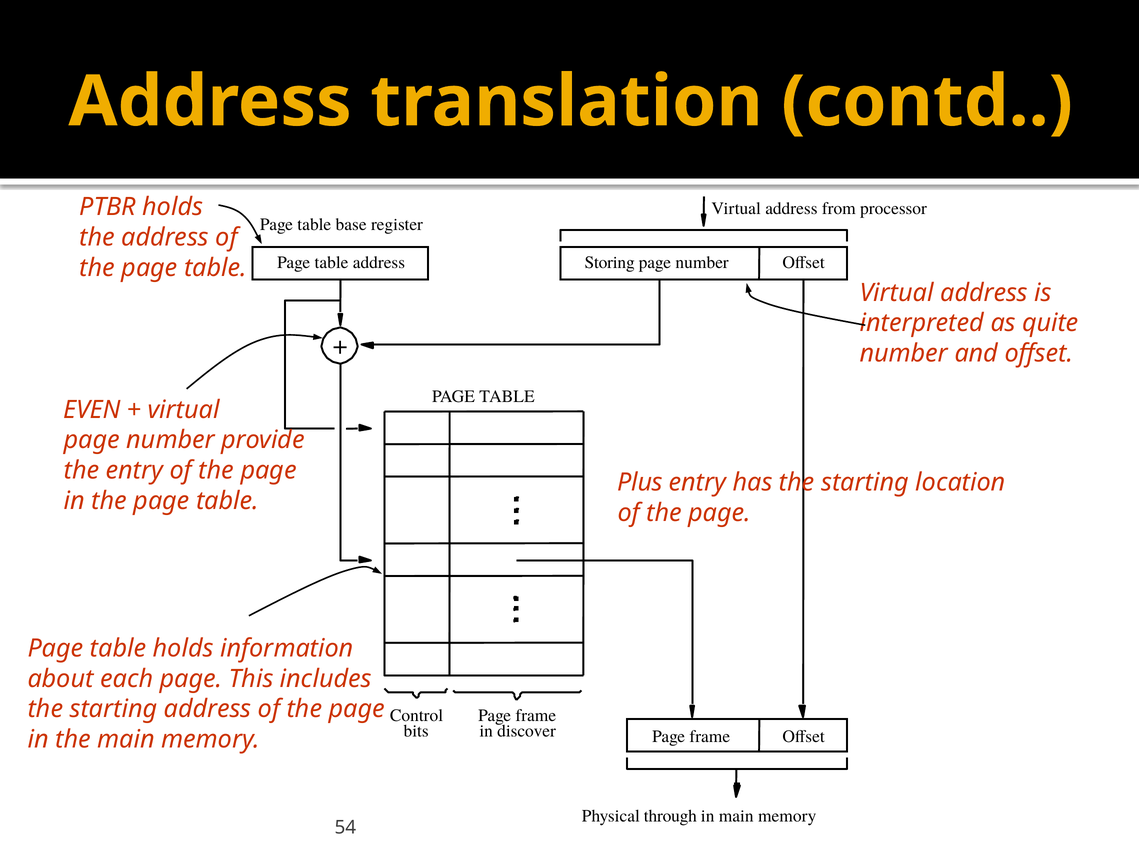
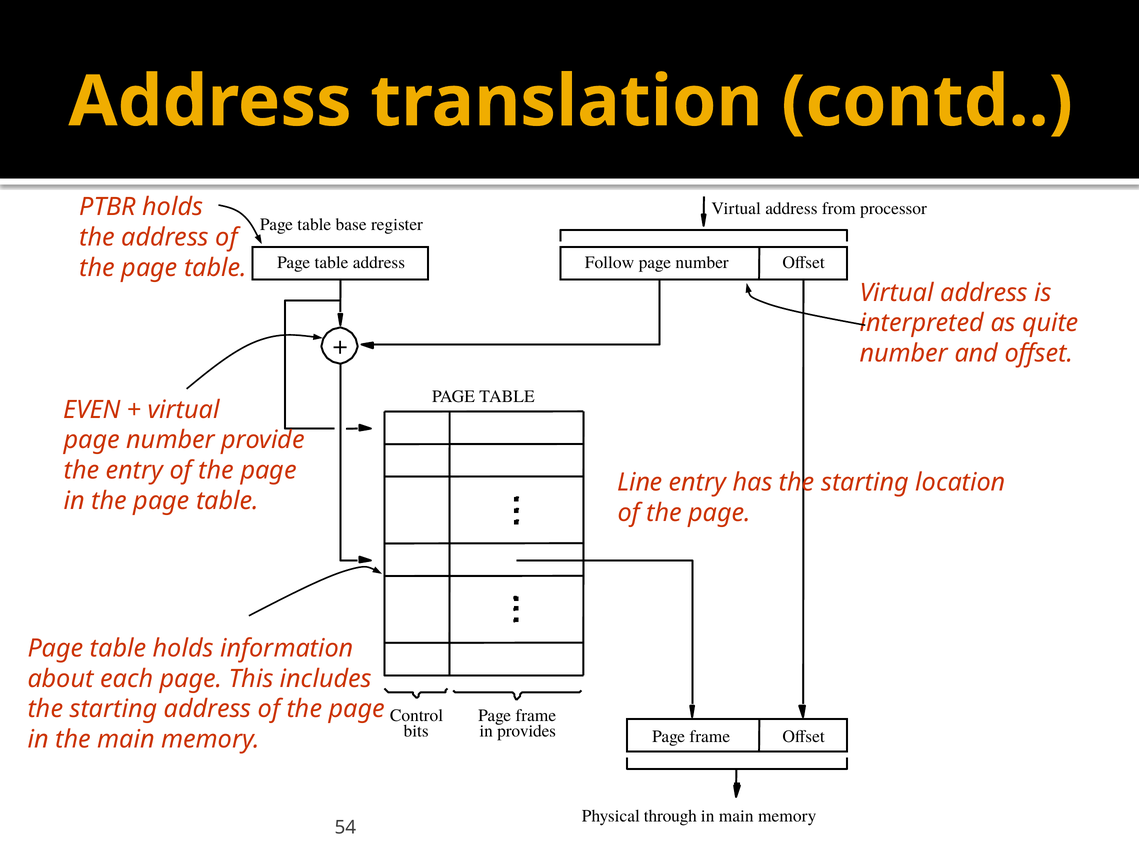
Storing: Storing -> Follow (610, 263)
Plus: Plus -> Line (640, 482)
discover: discover -> provides (527, 731)
